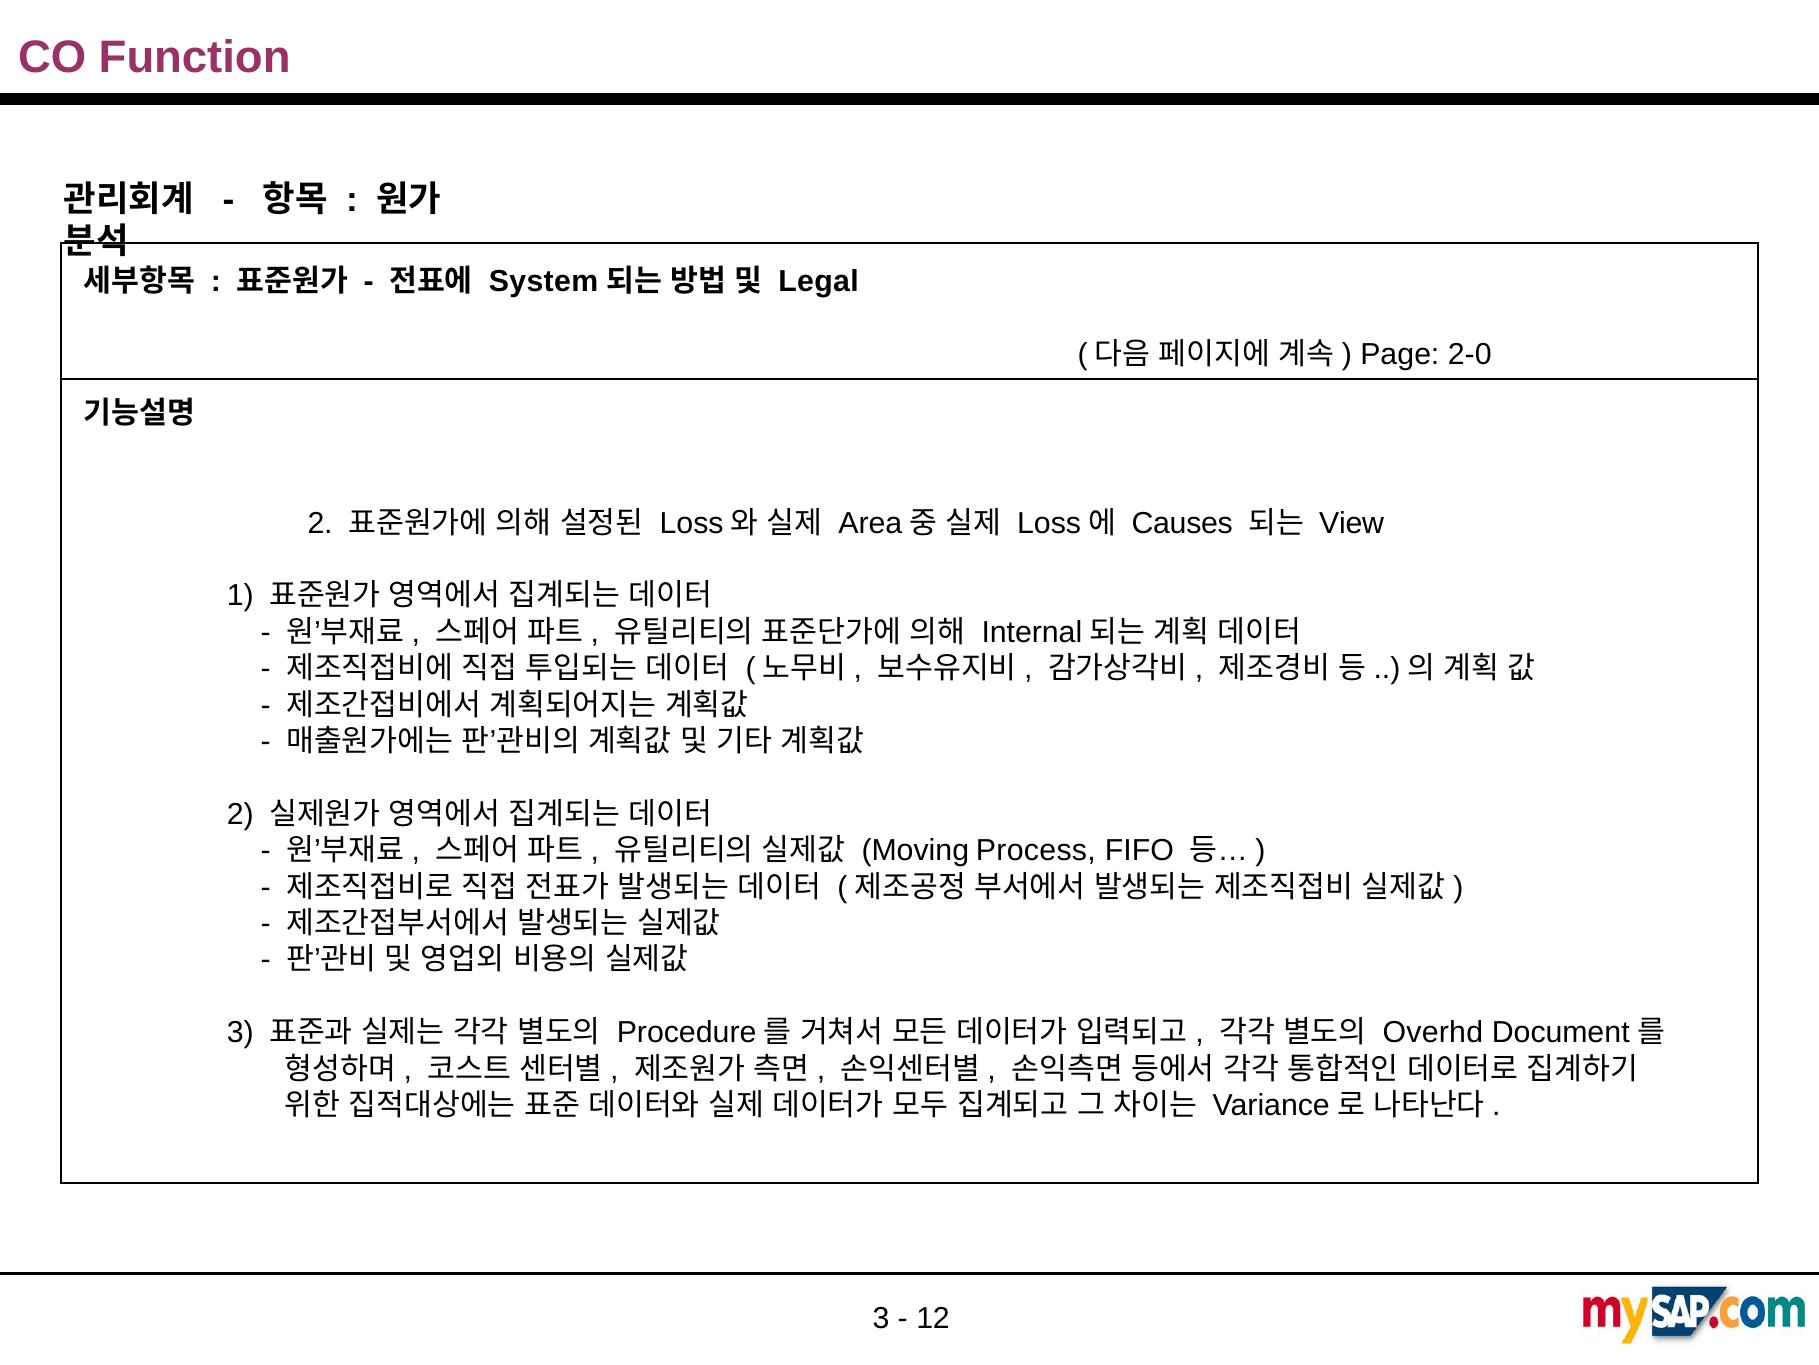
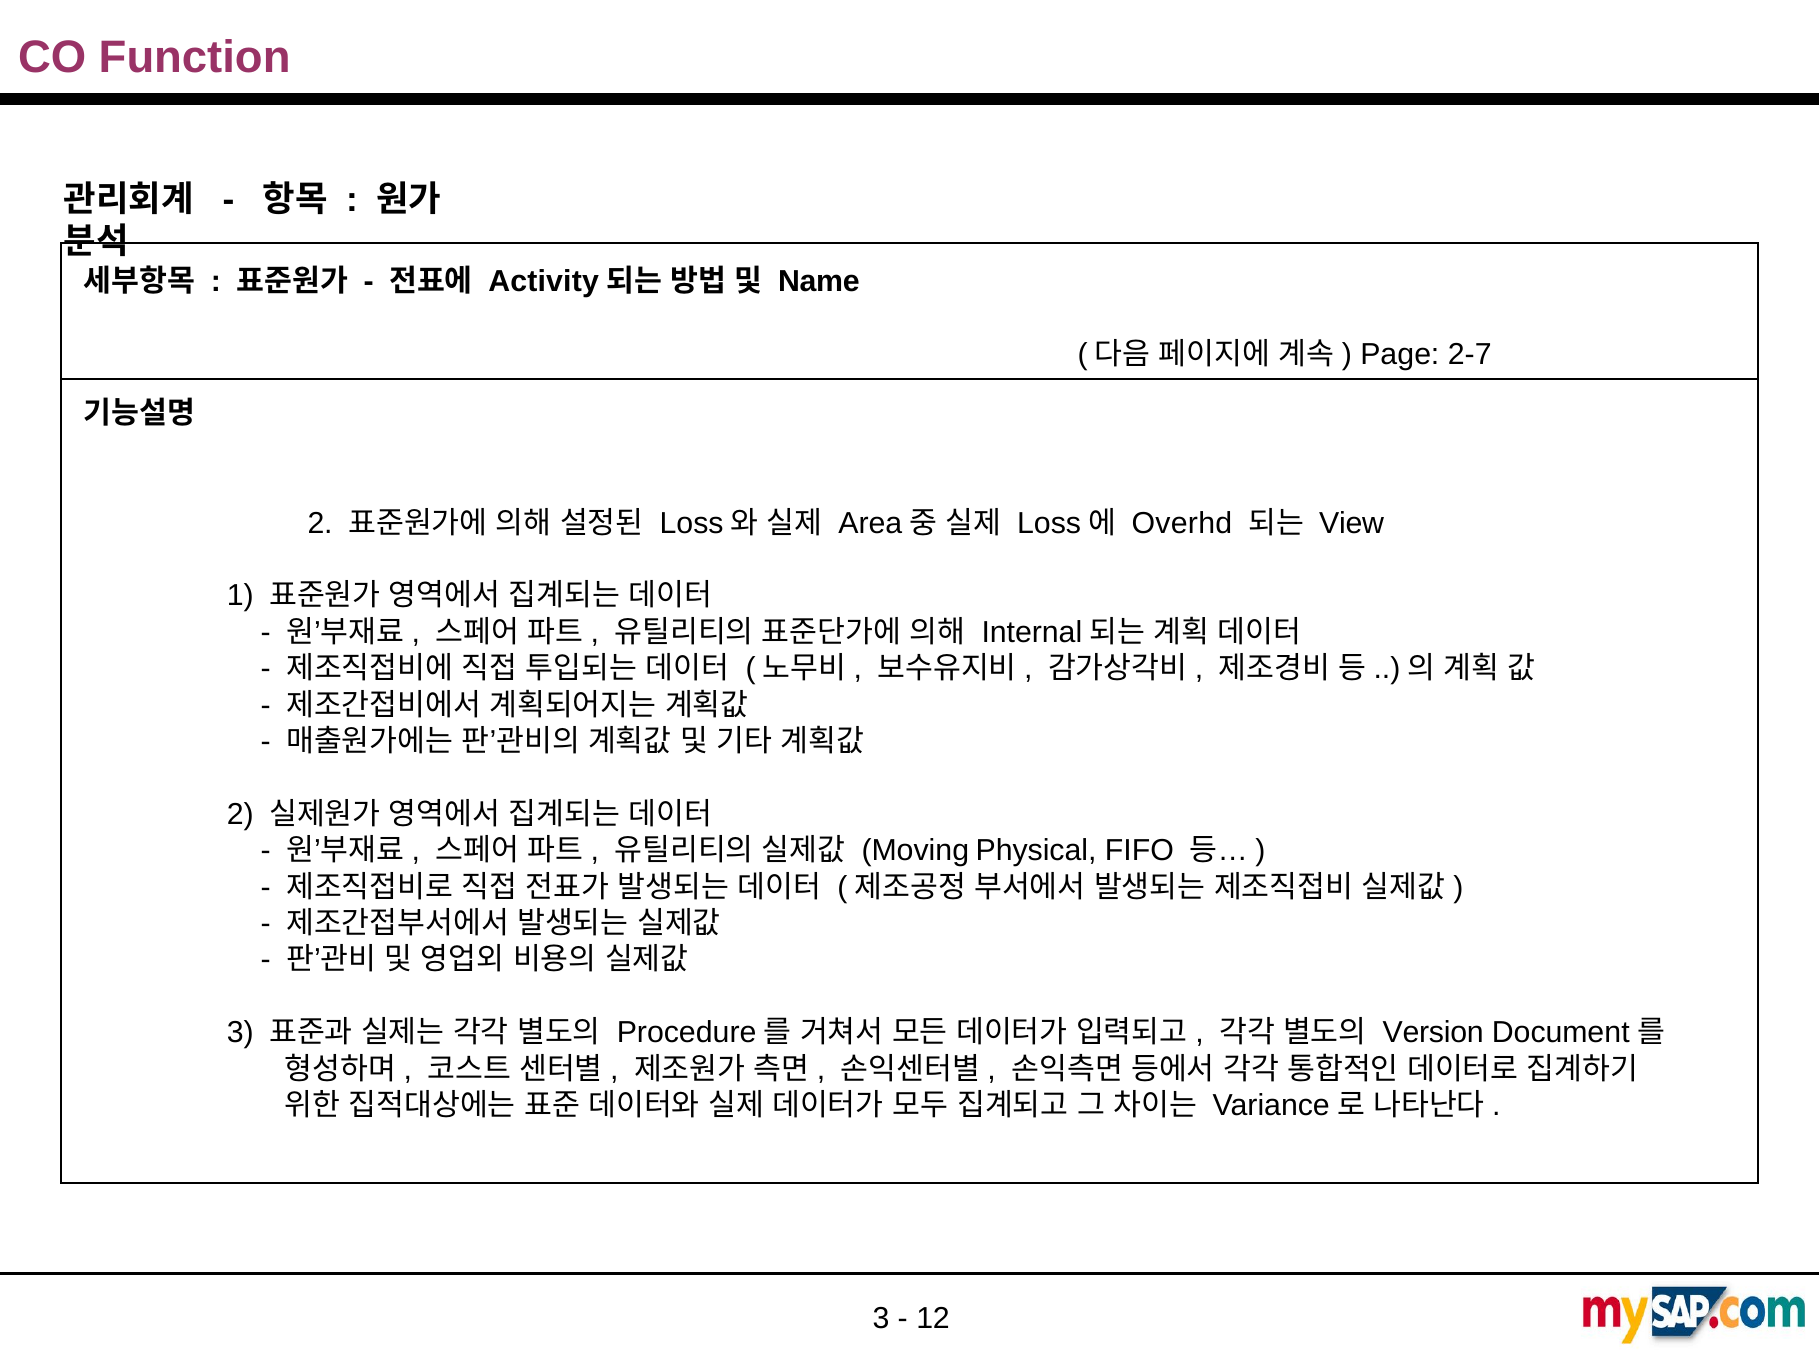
System: System -> Activity (544, 281)
Legal: Legal -> Name (819, 281)
2-0: 2-0 -> 2-7 (1470, 354)
Causes: Causes -> Overhd (1182, 523)
Process: Process -> Physical (1036, 850)
Overhd: Overhd -> Version (1433, 1032)
